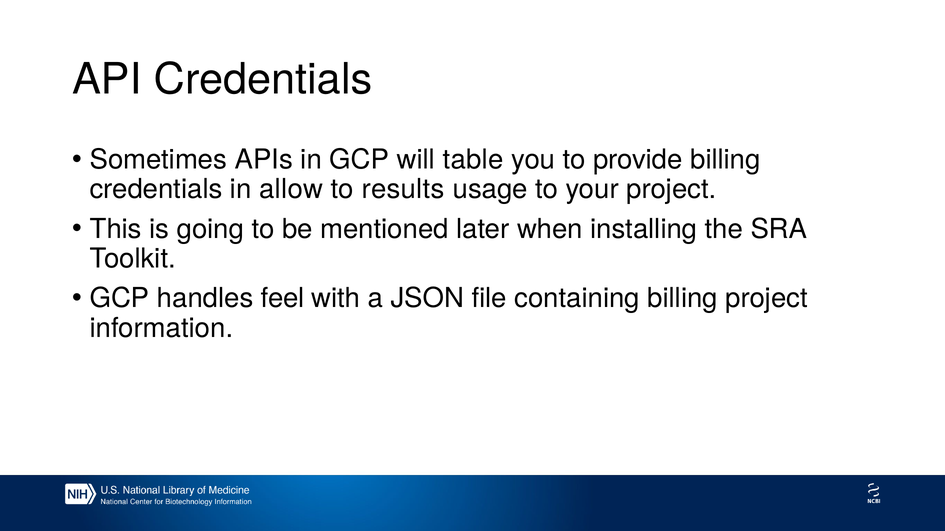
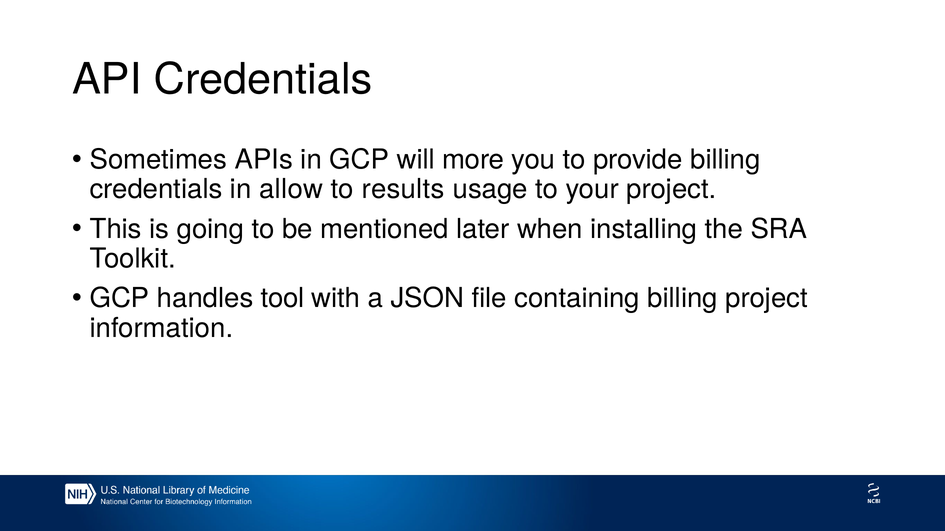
table: table -> more (473, 160)
feel: feel -> tool (282, 299)
